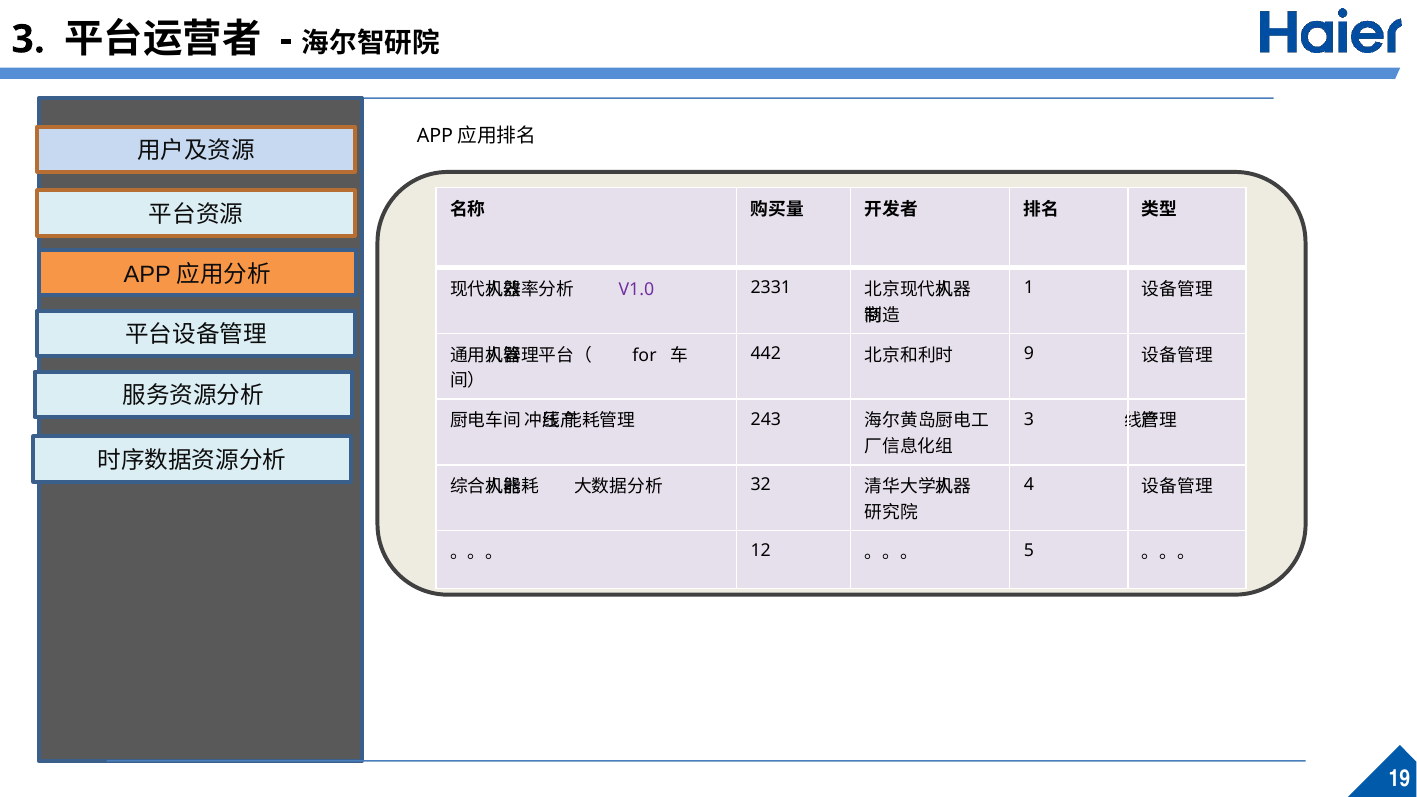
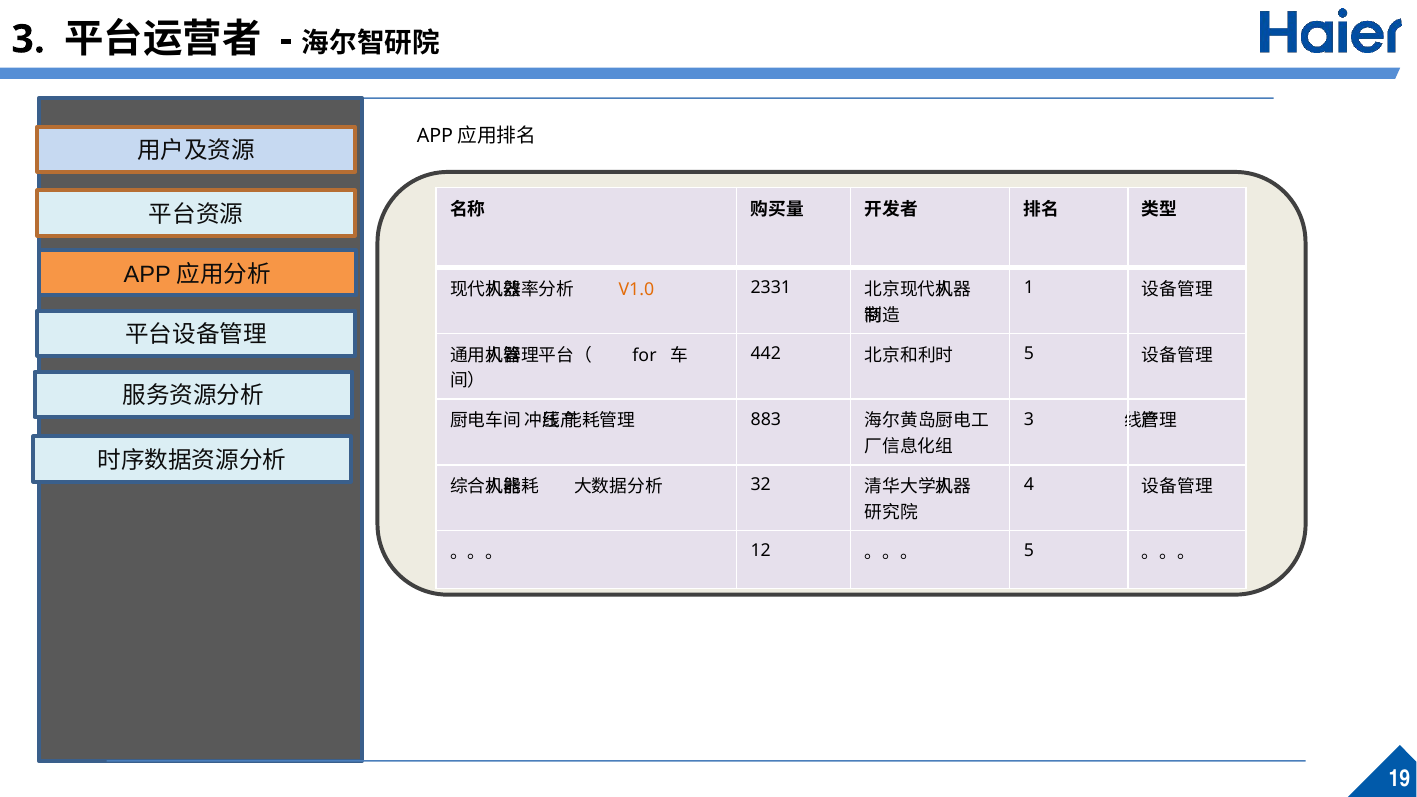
V1.0 colour: purple -> orange (636, 290)
9: 9 -> 5 (1029, 354)
243: 243 -> 883 (766, 419)
